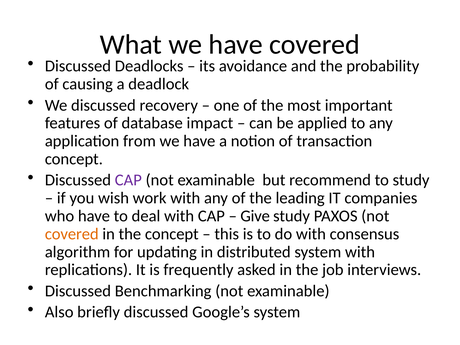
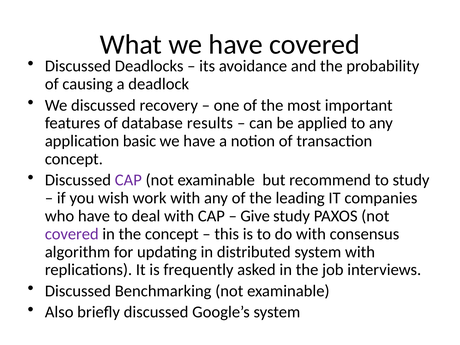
impact: impact -> results (210, 123)
from: from -> basic (140, 141)
covered colour: orange -> purple (72, 234)
